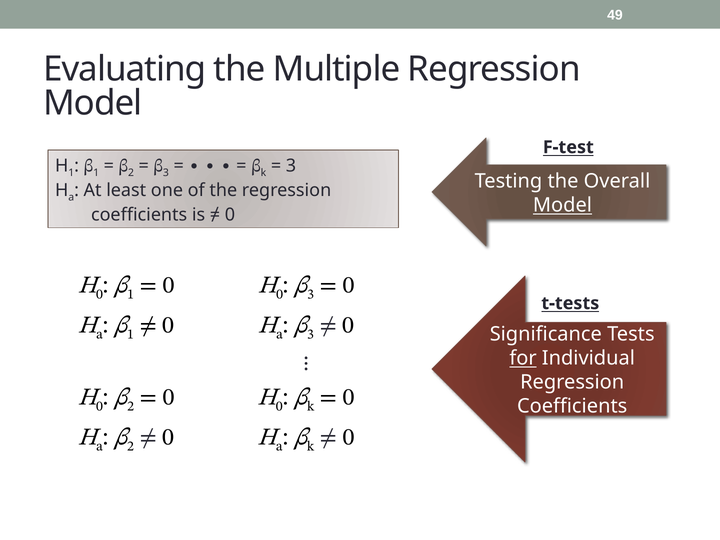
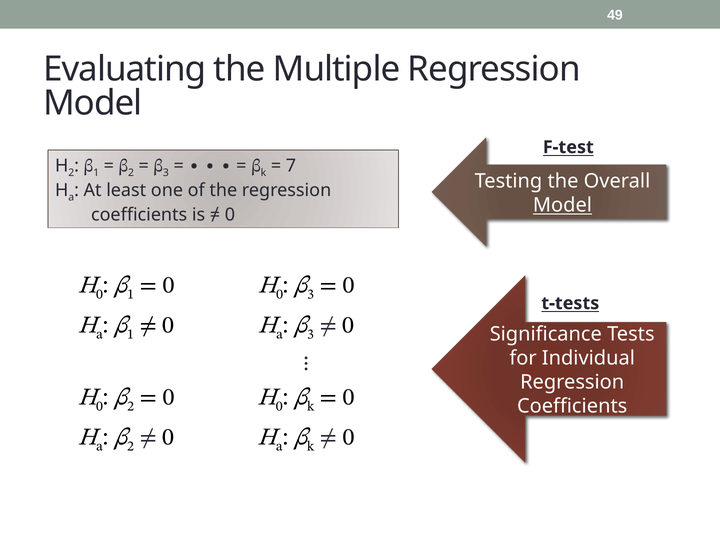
1: 1 -> 2 (71, 173)
3: 3 -> 7 (291, 166)
for underline: present -> none (523, 358)
